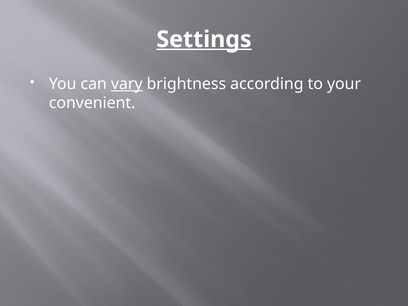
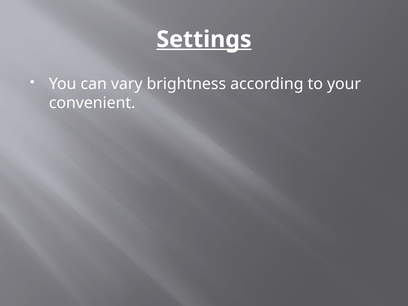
vary underline: present -> none (127, 84)
